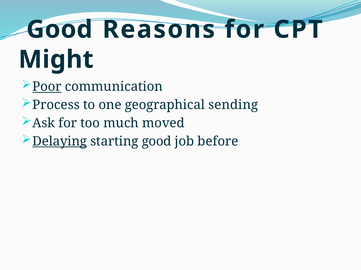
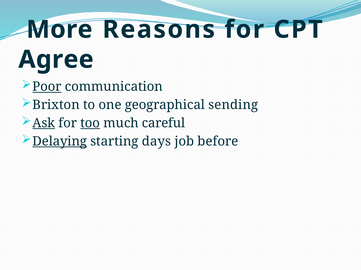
Good: Good -> More (59, 30)
Might: Might -> Agree (56, 60)
Process: Process -> Brixton (56, 105)
Ask underline: none -> present (44, 123)
too underline: none -> present (90, 123)
moved: moved -> careful (163, 123)
starting good: good -> days (156, 142)
